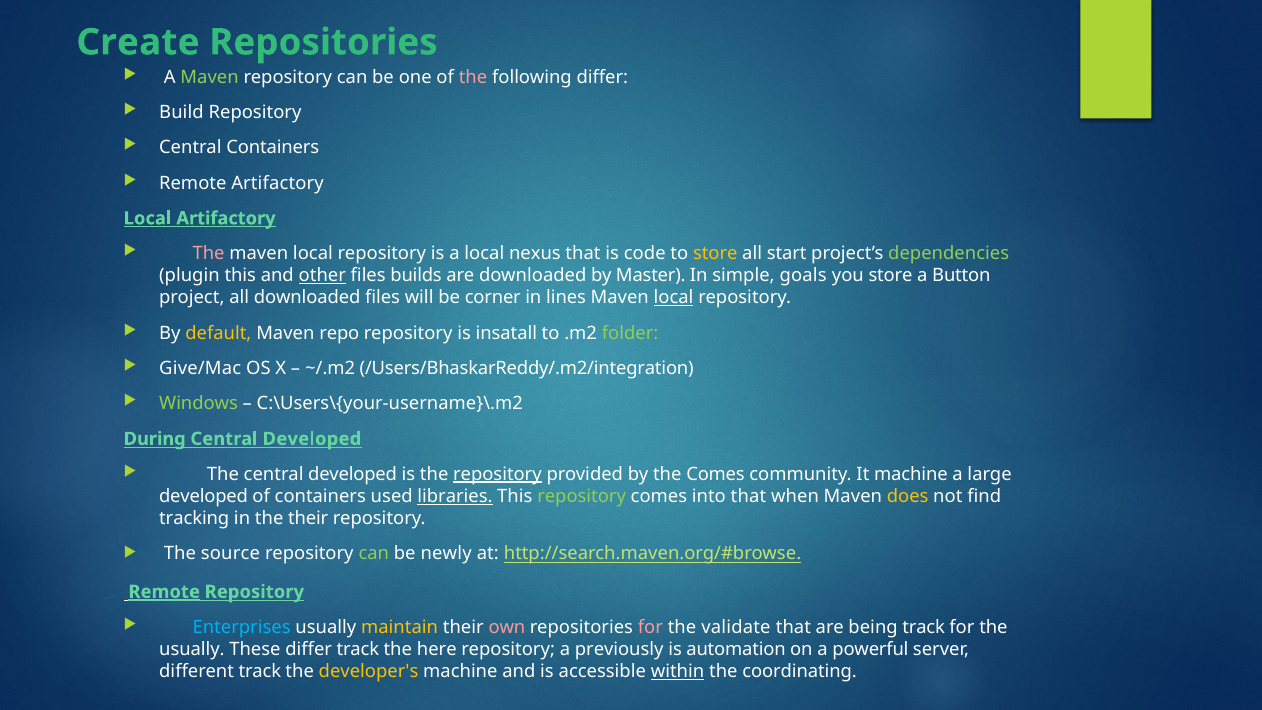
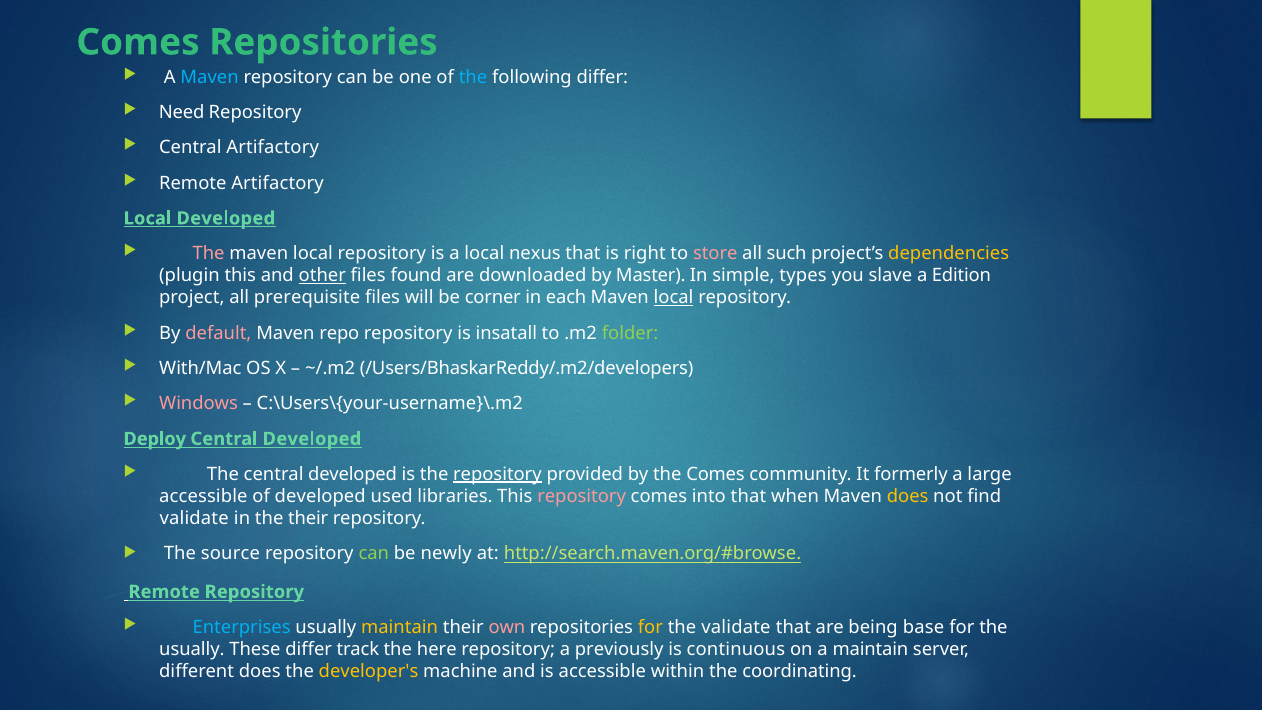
Create: Create -> Comes (138, 42)
Maven colour: light green -> light blue (210, 77)
the colour: pink -> light blue (473, 77)
Build: Build -> Need (182, 113)
Central Containers: Containers -> Artifactory (273, 148)
Local Artifactory: Artifactory -> Developed (226, 218)
code: code -> right (645, 254)
store colour: yellow -> pink (715, 254)
start: start -> such (787, 254)
dependencies colour: light green -> yellow (949, 254)
builds: builds -> found (416, 276)
goals: goals -> types (803, 276)
you store: store -> slave (890, 276)
Button: Button -> Edition (961, 276)
all downloaded: downloaded -> prerequisite (307, 298)
lines: lines -> each (566, 298)
default colour: yellow -> pink (218, 333)
Give/Mac: Give/Mac -> With/Mac (200, 368)
/Users/BhaskarReddy/.m2/integration: /Users/BhaskarReddy/.m2/integration -> /Users/BhaskarReddy/.m2/developers (527, 368)
Windows colour: light green -> pink (199, 403)
During: During -> Deploy (155, 439)
It machine: machine -> formerly (911, 474)
developed: developed -> accessible (203, 496)
of containers: containers -> developed (320, 496)
libraries underline: present -> none (455, 496)
repository colour: light green -> pink (582, 496)
tracking: tracking -> validate (194, 518)
Remote underline: present -> none (164, 592)
for colour: pink -> yellow (650, 627)
being track: track -> base (923, 627)
automation: automation -> continuous (736, 649)
a powerful: powerful -> maintain (870, 649)
different track: track -> does (260, 671)
within underline: present -> none (678, 671)
